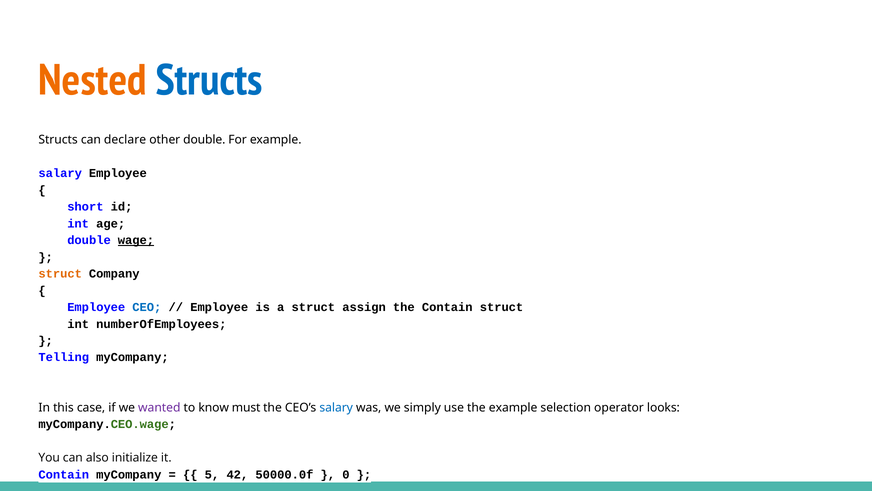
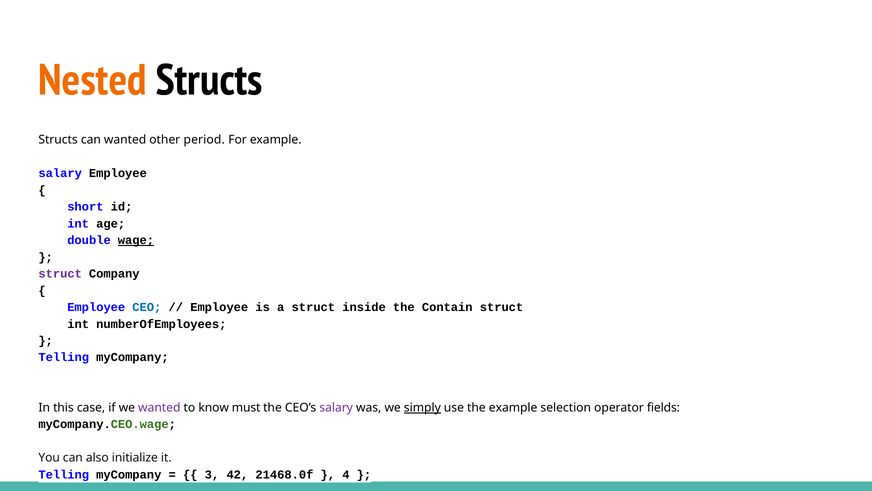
Structs colour: blue -> black (209, 80)
can declare: declare -> wanted (125, 140)
other double: double -> period (204, 140)
struct colour: orange -> purple (60, 274)
assign: assign -> inside (364, 307)
salary colour: blue -> purple (336, 407)
simply underline: none -> present (422, 407)
looks: looks -> fields (663, 407)
Contain: Contain -> Telling (64, 474)
5: 5 -> 3 (212, 474)
50000.0f: 50000.0f -> 21468.0f (284, 474)
0: 0 -> 4 (346, 474)
